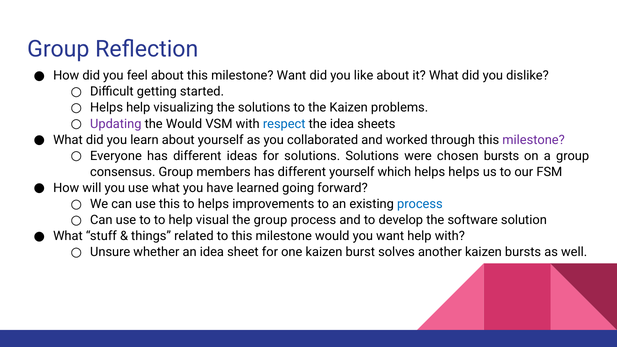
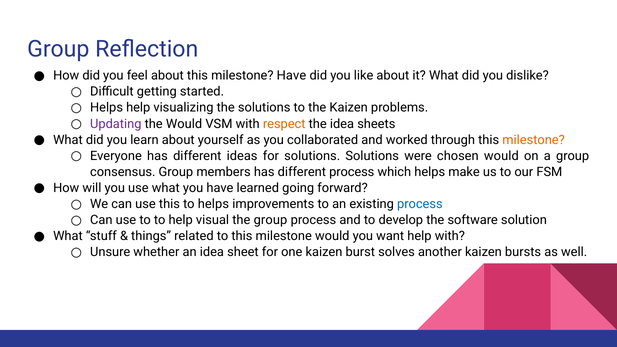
milestone Want: Want -> Have (291, 76)
respect colour: blue -> orange (284, 124)
milestone colour: purple -> orange (534, 140)
chosen bursts: bursts -> would (501, 156)
different yourself: yourself -> process (352, 172)
helps helps: helps -> make (464, 172)
